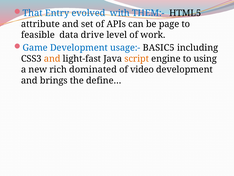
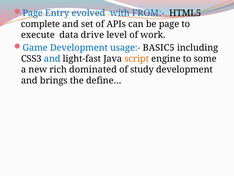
That: That -> Page (33, 13)
THEM:-: THEM:- -> FROM:- (148, 13)
attribute: attribute -> complete (40, 24)
feasible: feasible -> execute (38, 35)
and colour: orange -> blue (52, 58)
using: using -> some (205, 58)
video: video -> study (142, 69)
